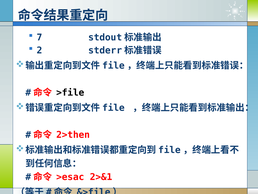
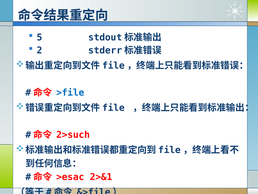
7: 7 -> 5 (40, 37)
>file colour: black -> blue (70, 92)
2>then: 2>then -> 2>such (73, 134)
